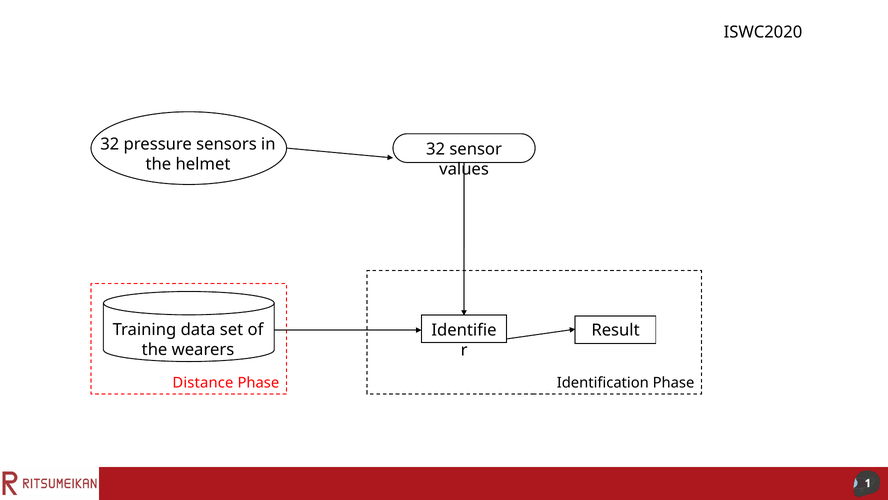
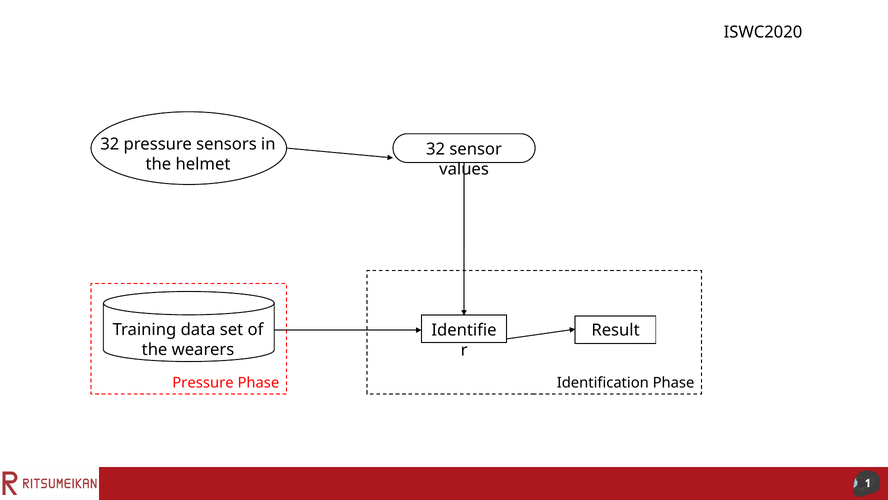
Distance: Distance -> Pressure (203, 382)
